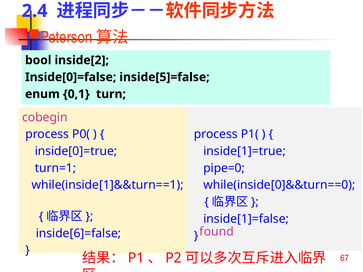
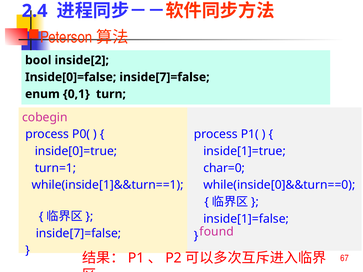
Inside[0]=false inside[5]=false: inside[5]=false -> inside[7]=false (164, 77)
pipe=0: pipe=0 -> char=0 (224, 168)
inside[6]=false: inside[6]=false -> inside[7]=false (78, 234)
